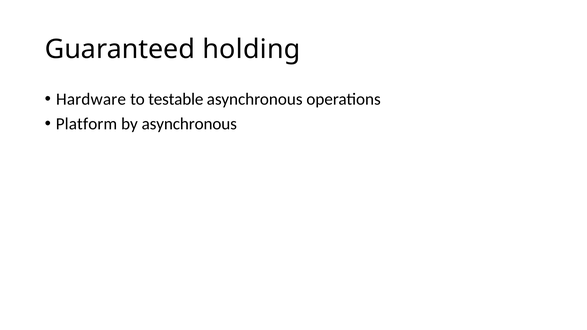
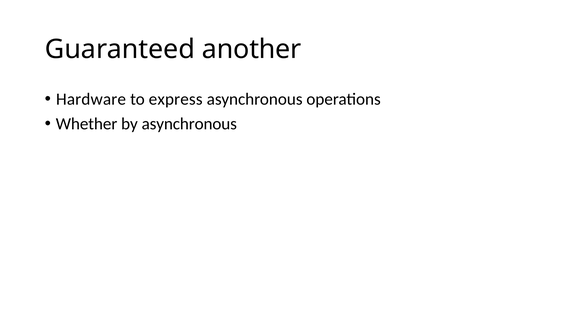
holding: holding -> another (252, 49)
testable: testable -> express (176, 99)
Platform: Platform -> Whether (87, 124)
